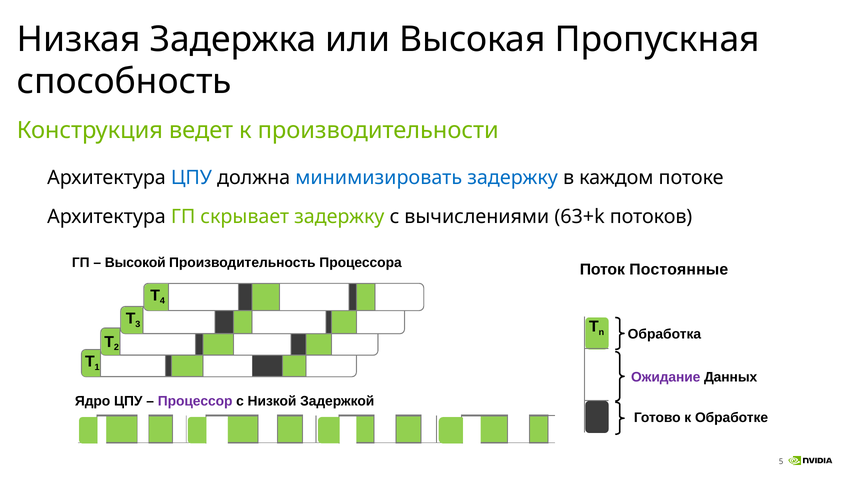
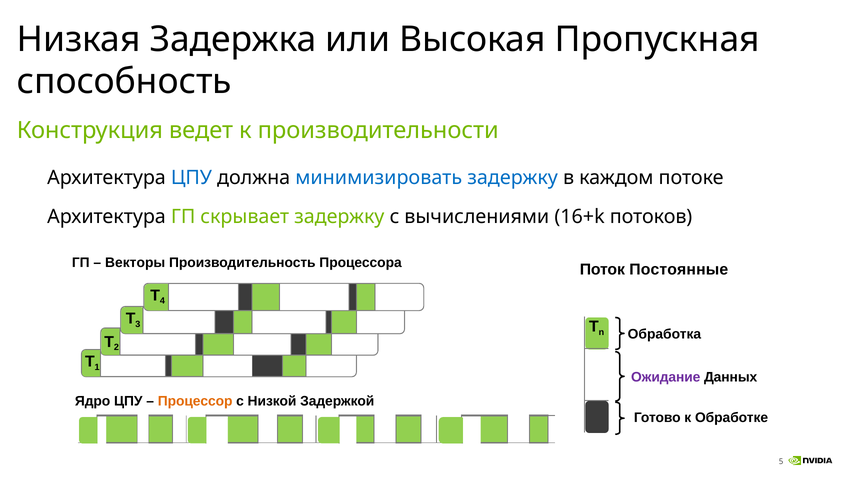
63+k: 63+k -> 16+k (580, 216)
Высокой: Высокой -> Векторы (135, 262)
Процессор colour: purple -> orange (195, 401)
